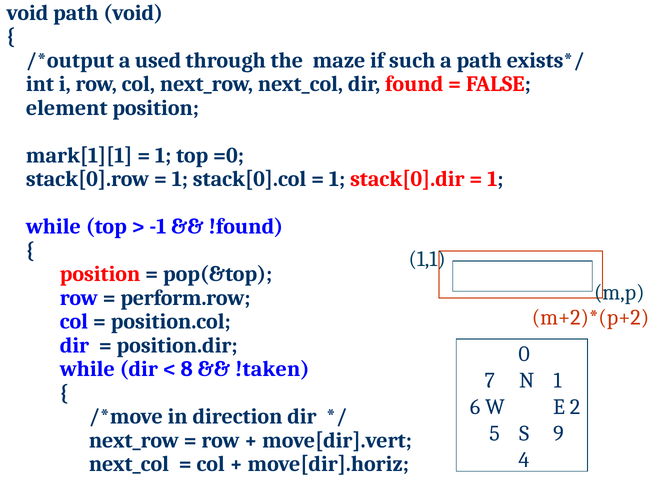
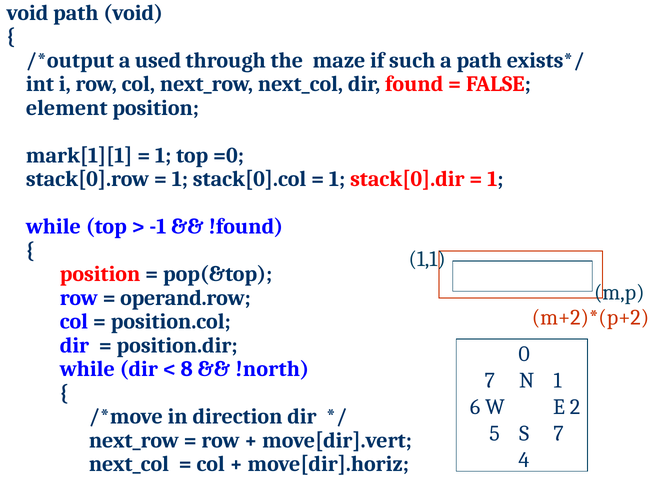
perform.row: perform.row -> operand.row (185, 298)
!taken: !taken -> !north (272, 369)
S 9: 9 -> 7 (558, 433)
